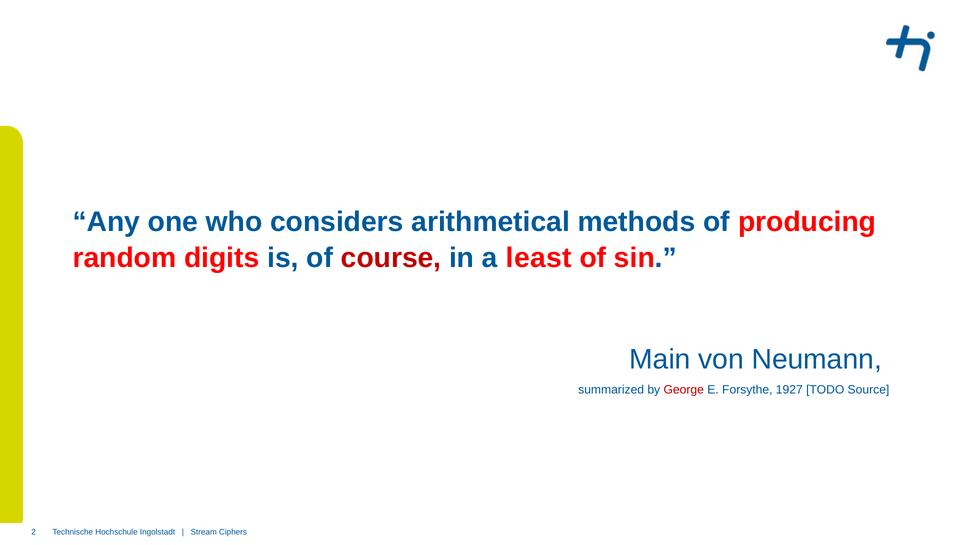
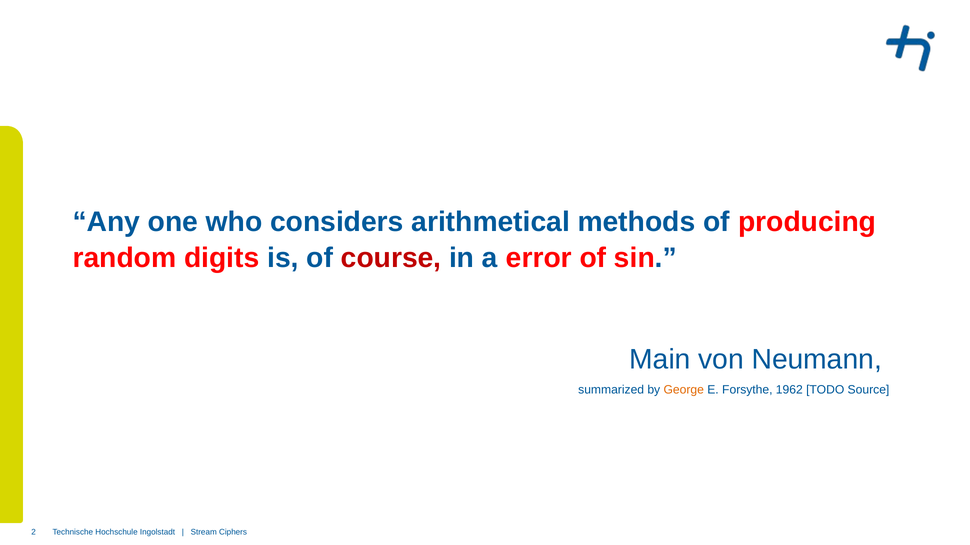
least: least -> error (539, 258)
George colour: red -> orange (684, 390)
1927: 1927 -> 1962 (789, 390)
